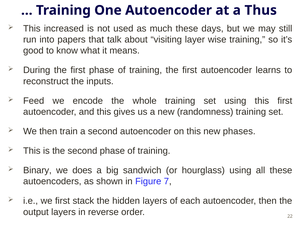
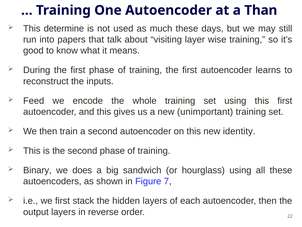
Thus: Thus -> Than (261, 10)
increased: increased -> determine (64, 28)
randomness: randomness -> unimportant (205, 112)
phases: phases -> identity (239, 131)
